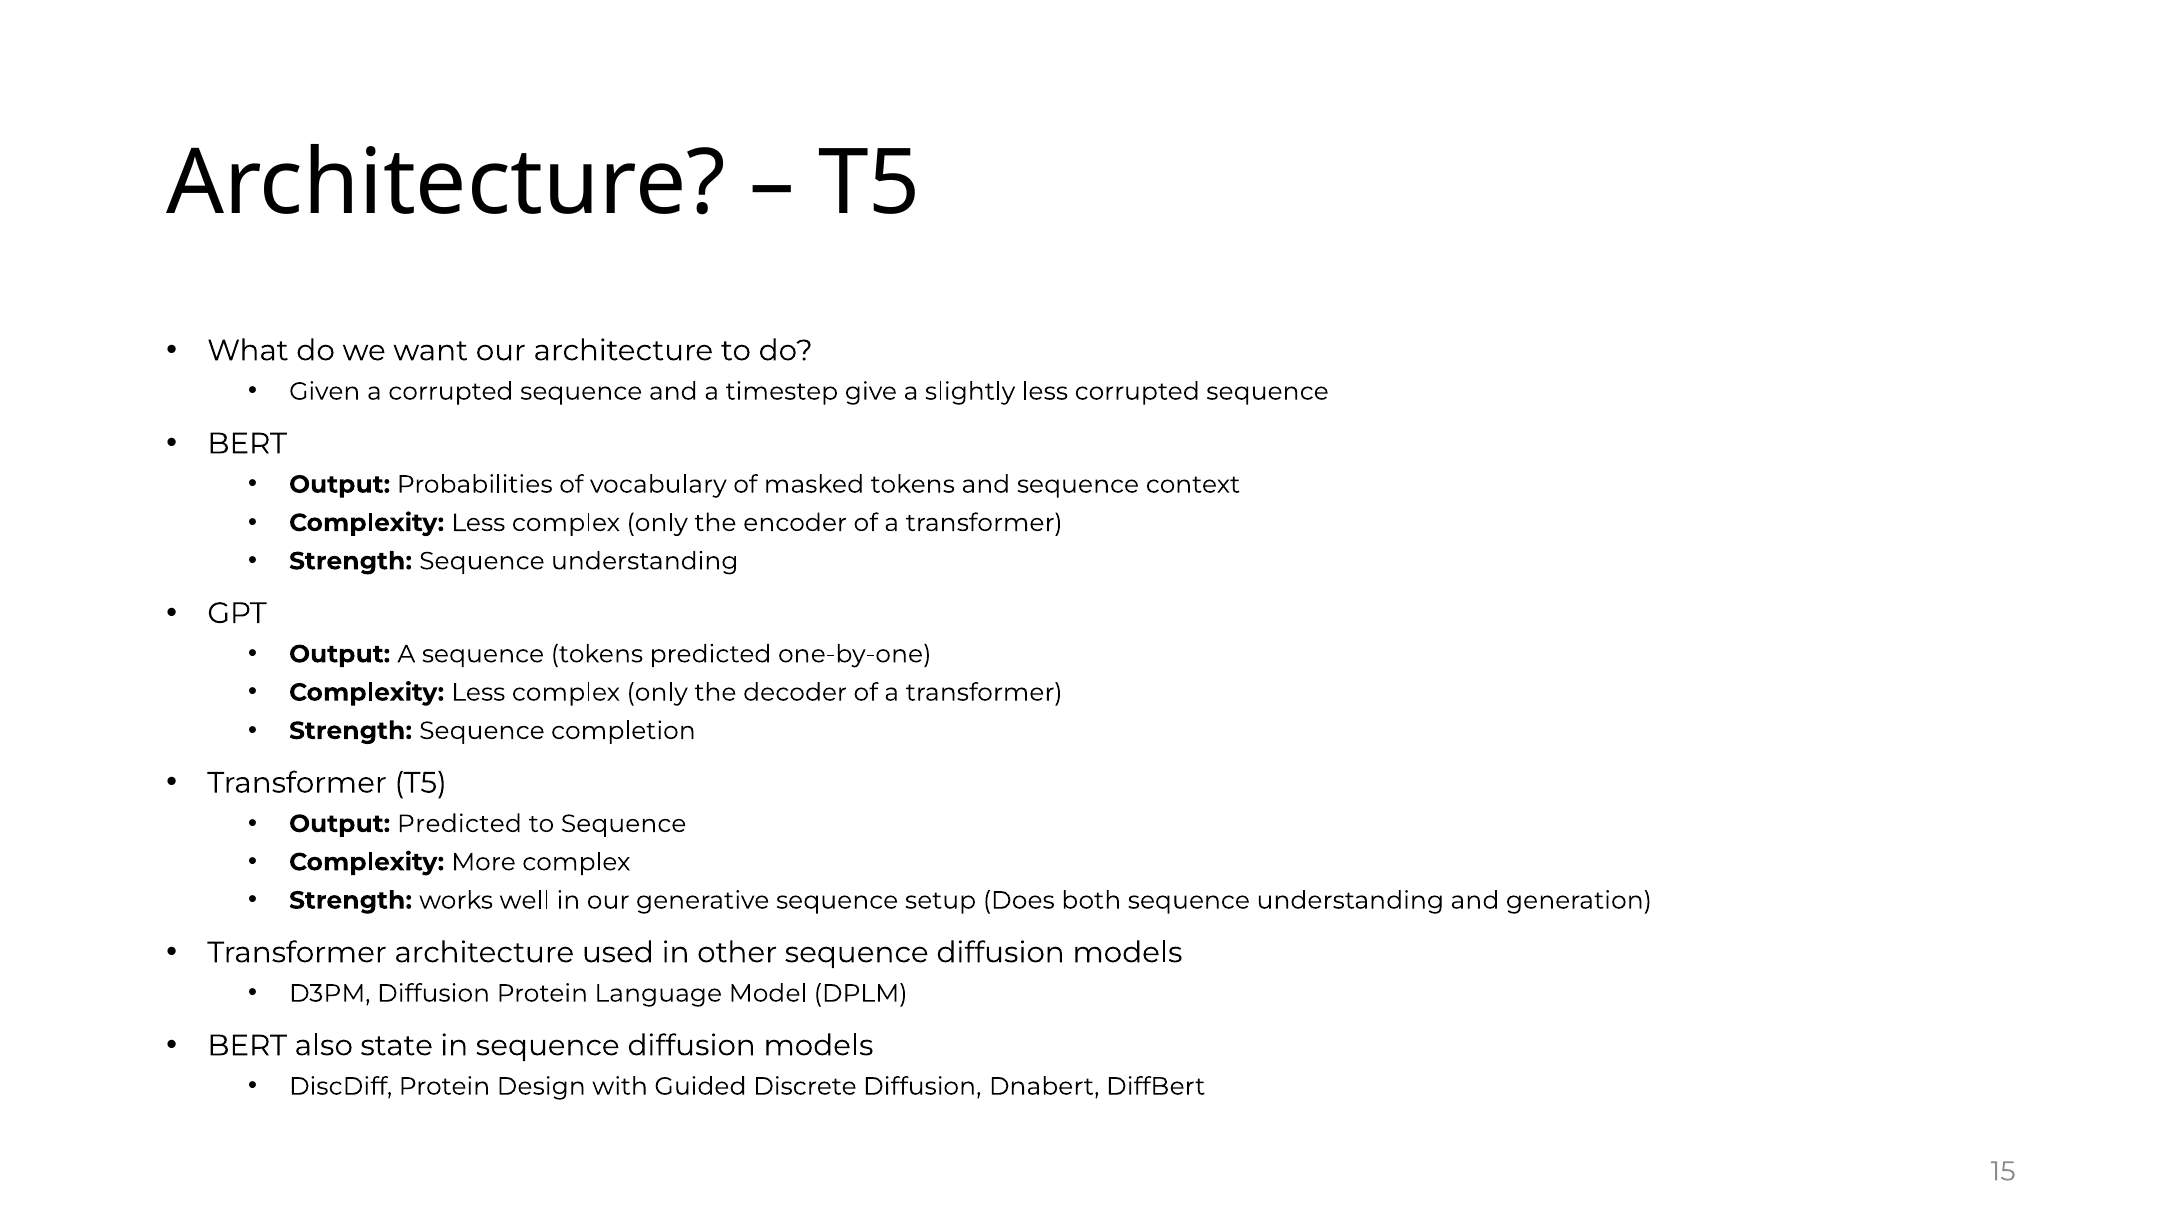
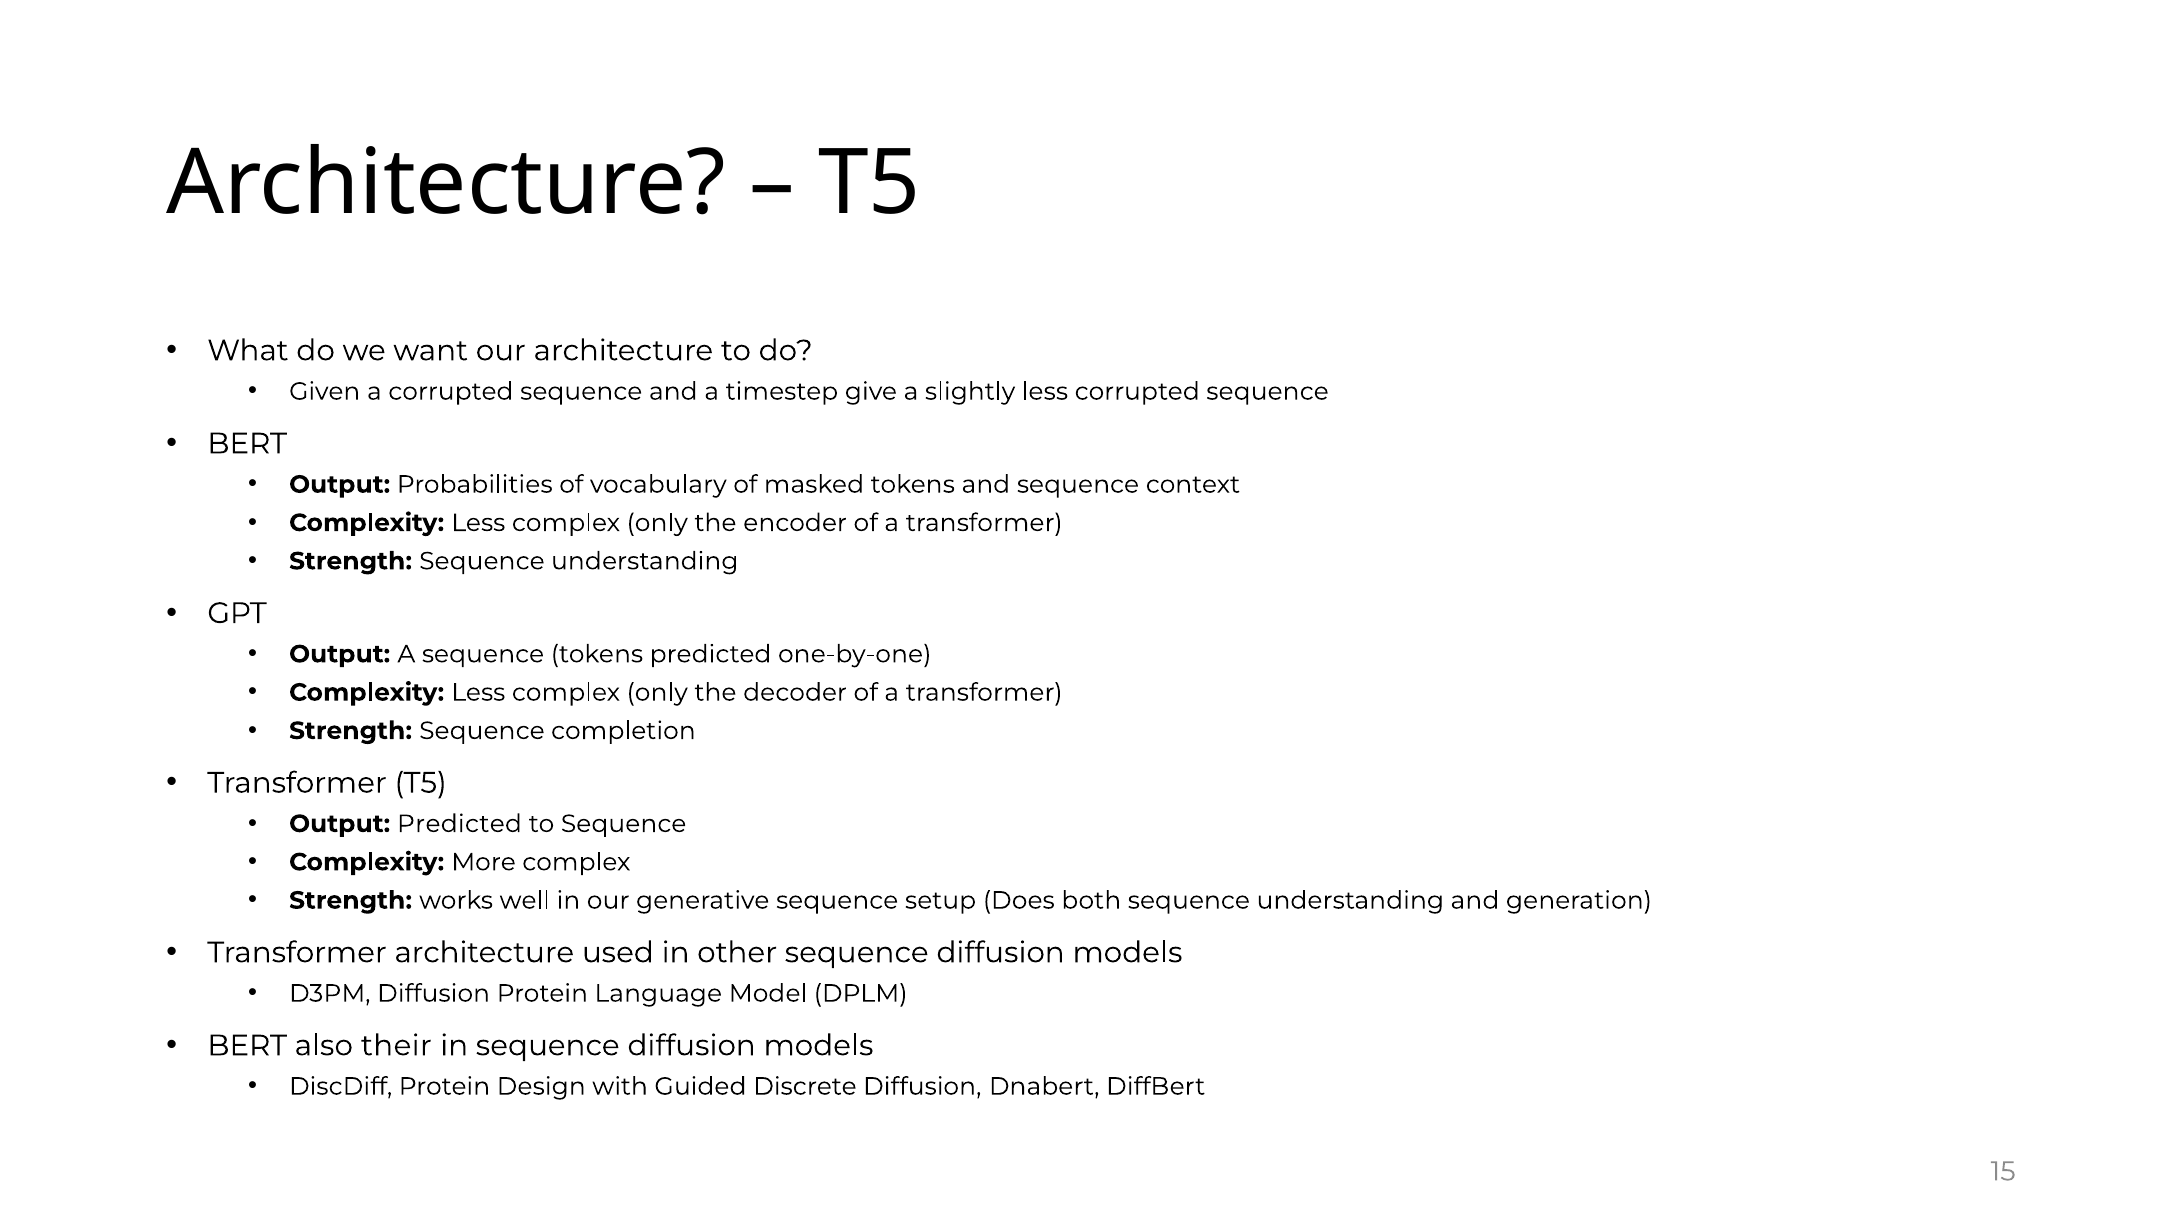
state: state -> their (396, 1046)
